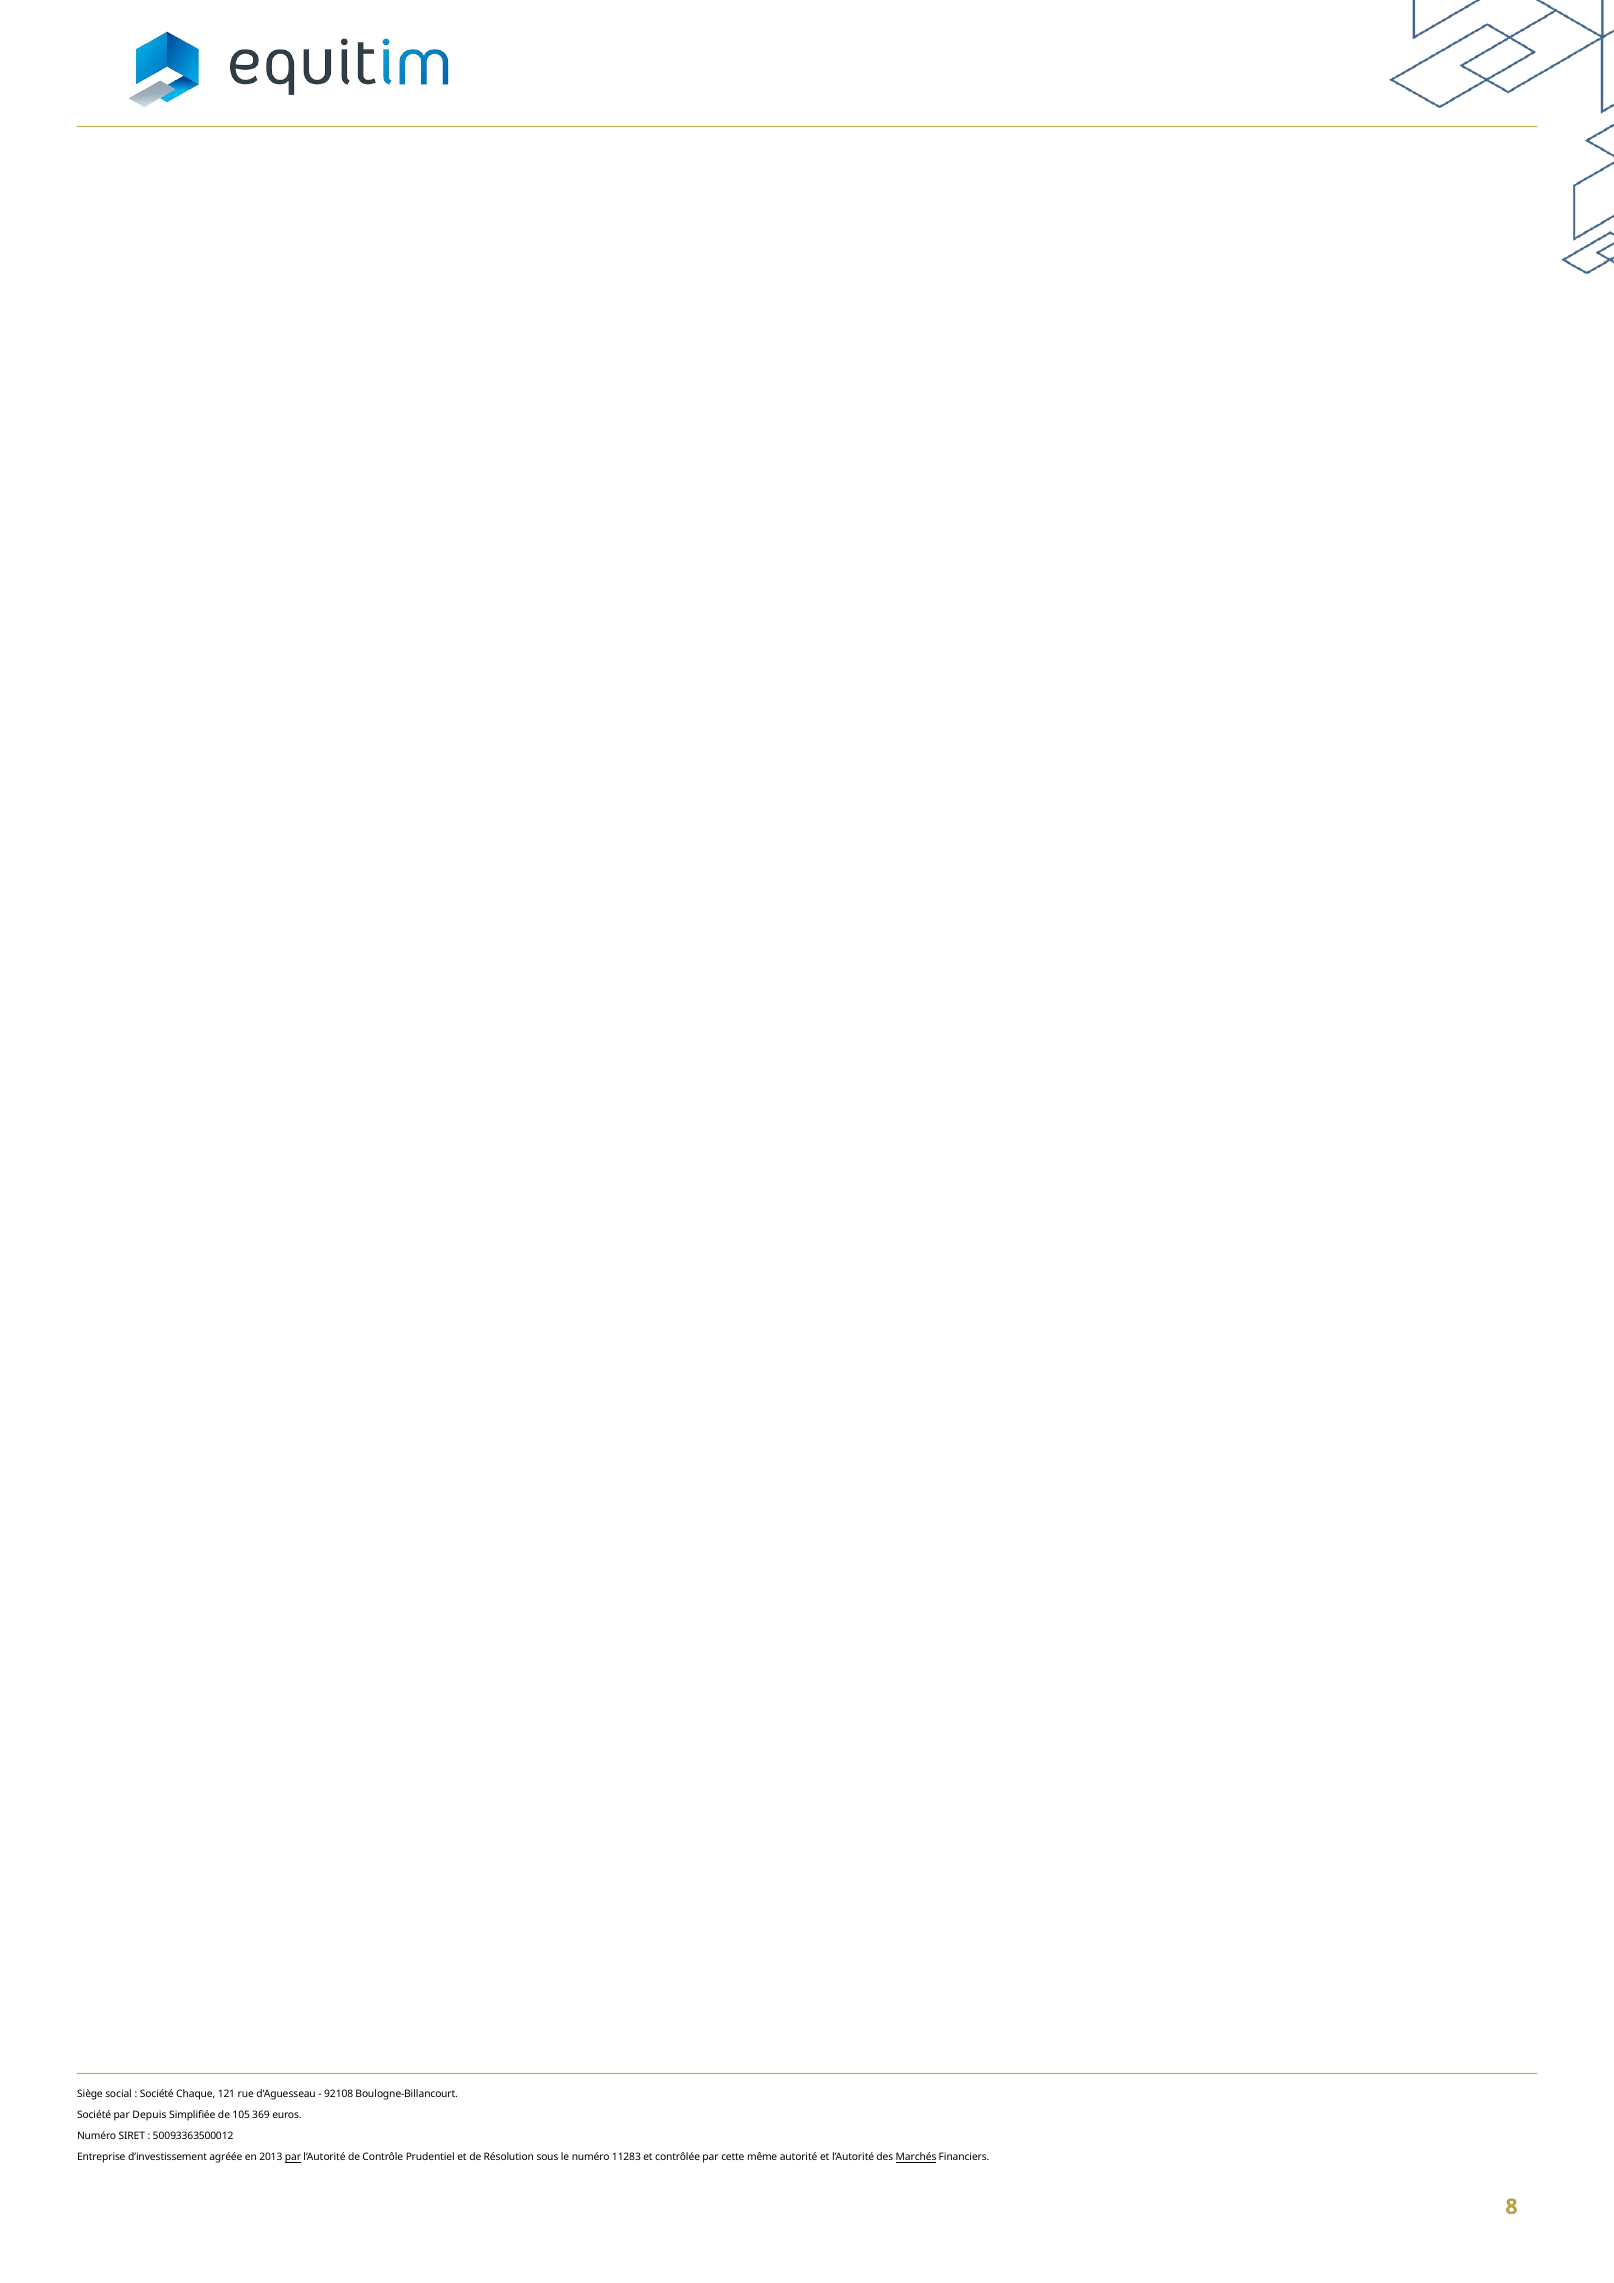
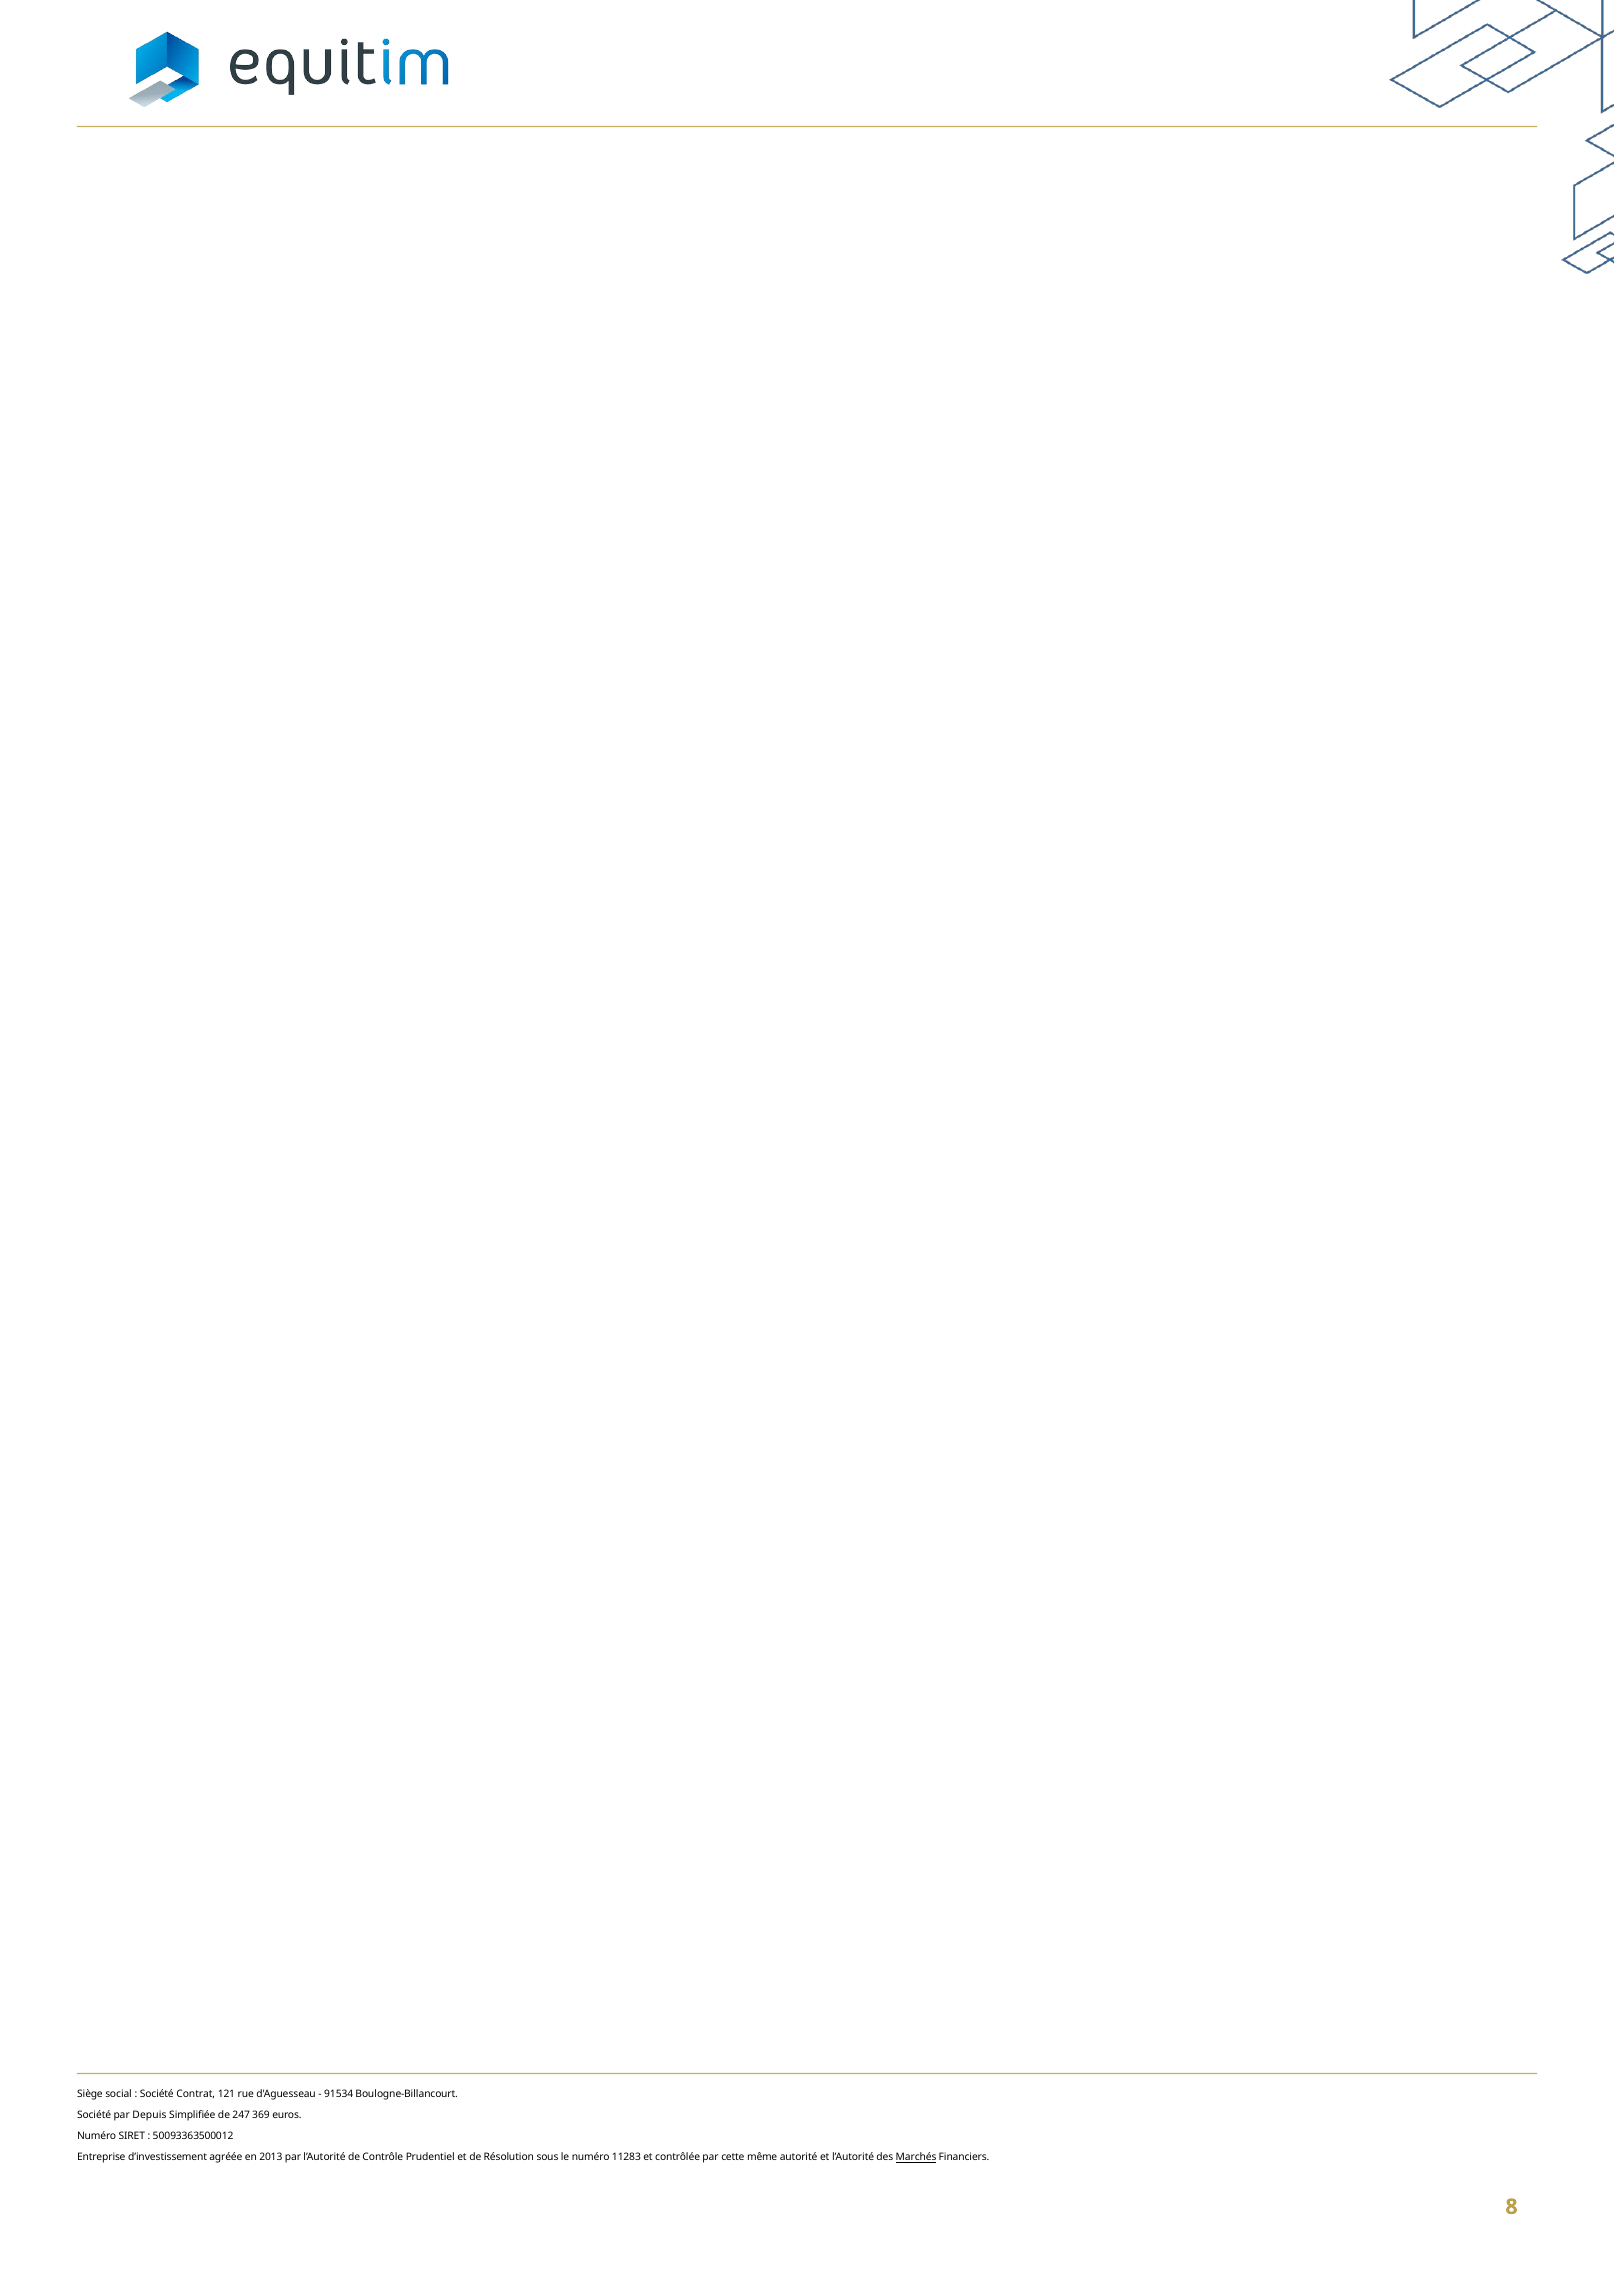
Chaque: Chaque -> Contrat (196, 2094)
92108: 92108 -> 91534 (339, 2094)
105: 105 -> 247 (241, 2115)
par underline: present -> none (293, 2157)
